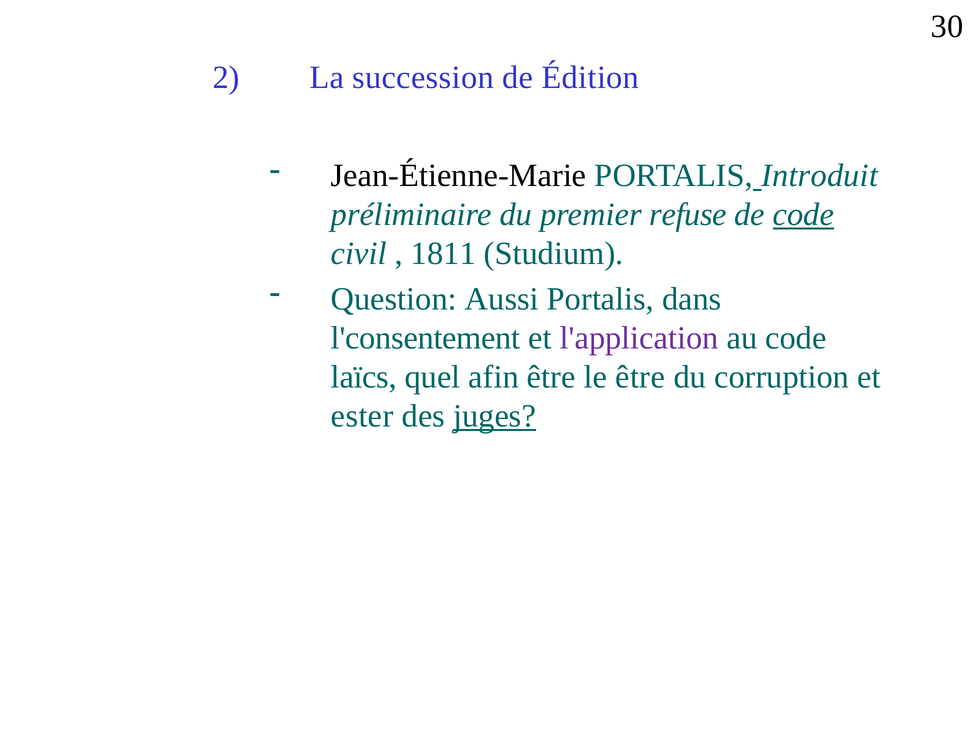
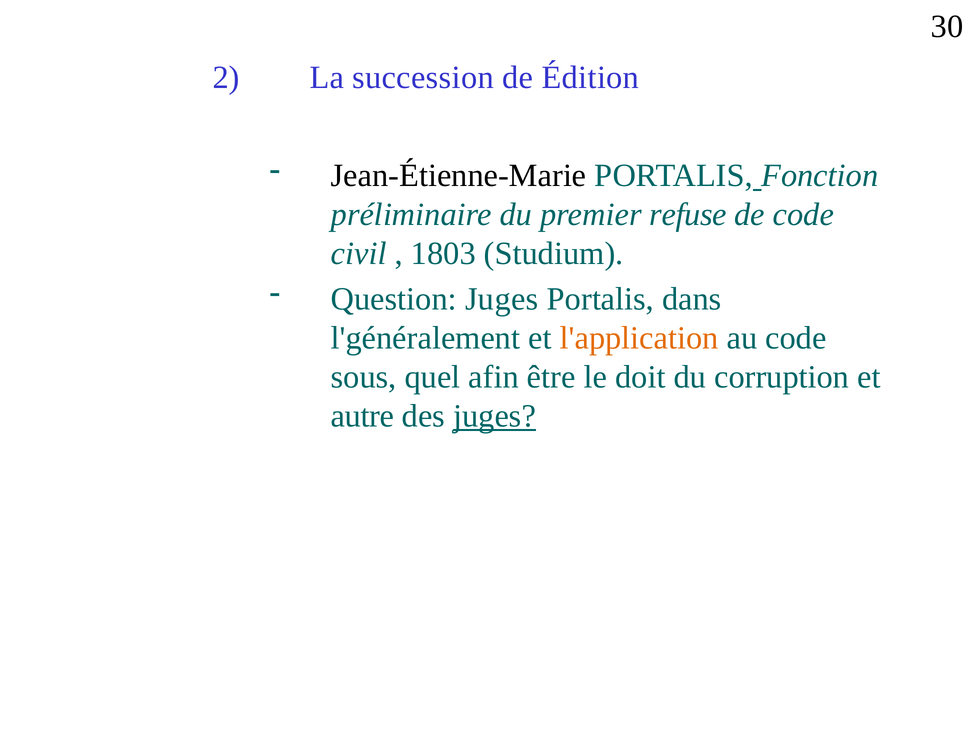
Introduit: Introduit -> Fonction (820, 176)
code underline: present -> none (803, 215)
1811: 1811 -> 1803 (443, 254)
Question Aussi: Aussi -> Juges (502, 299)
l'consentement: l'consentement -> l'généralement (426, 338)
l'application colour: purple -> orange (639, 338)
laïcs: laïcs -> sous (364, 377)
le être: être -> doit (640, 377)
ester: ester -> autre (362, 416)
